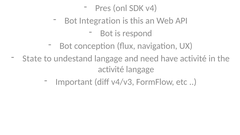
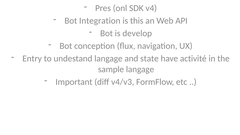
respond: respond -> develop (137, 33)
State: State -> Entry (32, 59)
need: need -> state (149, 59)
activité: activité -> sample (111, 69)
